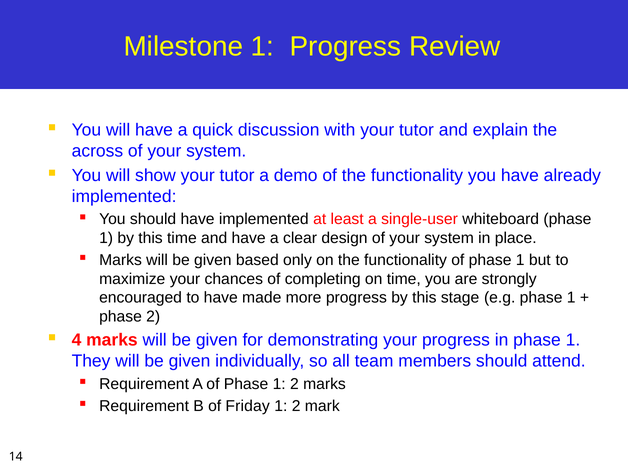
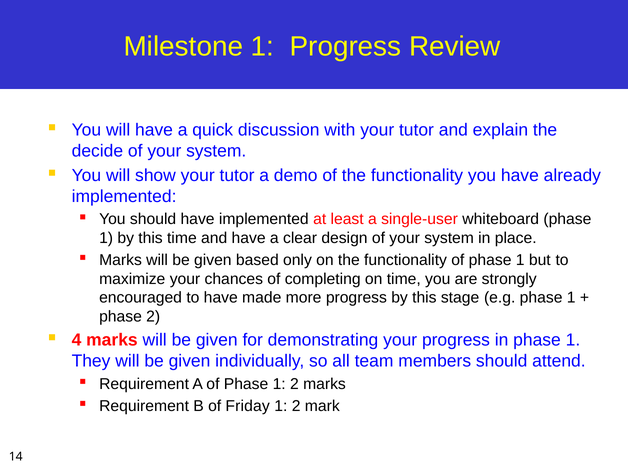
across: across -> decide (97, 151)
